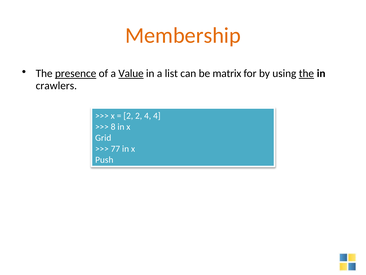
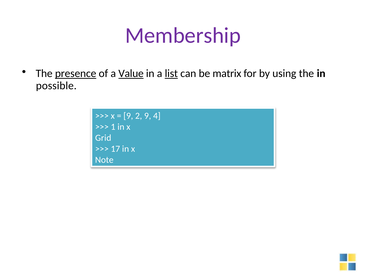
Membership colour: orange -> purple (183, 35)
list underline: none -> present (171, 73)
the underline: present -> none (306, 73)
crawlers: crawlers -> possible (56, 85)
2: 2 -> 9 (128, 116)
2 4: 4 -> 9 (148, 116)
8: 8 -> 1 (113, 127)
77: 77 -> 17 (115, 149)
Push: Push -> Note (104, 160)
